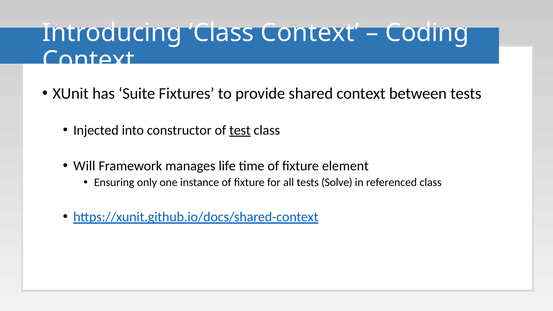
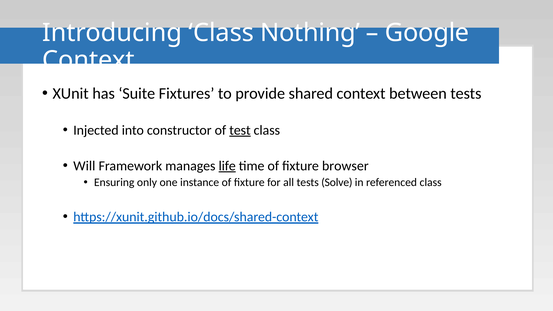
Class Context: Context -> Nothing (310, 33)
Coding: Coding -> Google (427, 33)
life underline: none -> present (227, 166)
element: element -> browser (345, 166)
